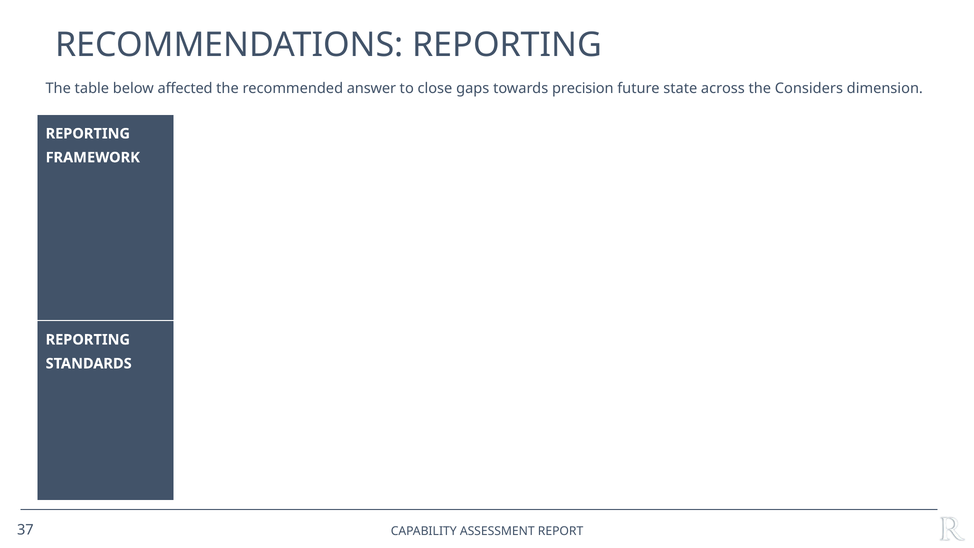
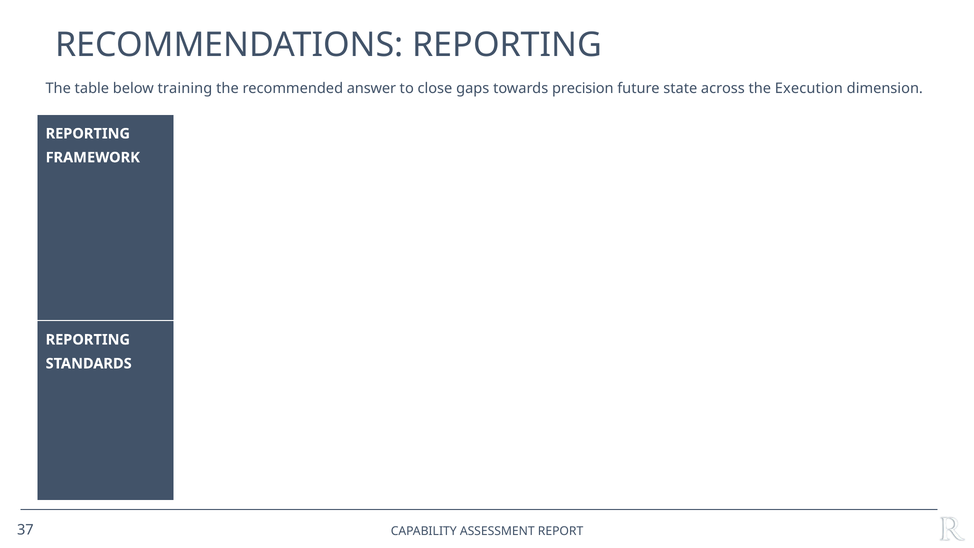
affected: affected -> training (185, 89)
Considers: Considers -> Execution (809, 89)
